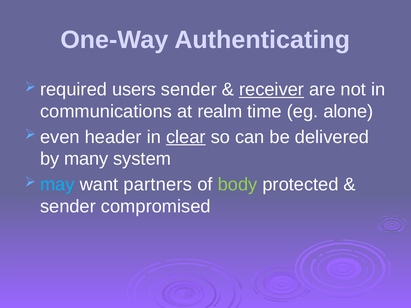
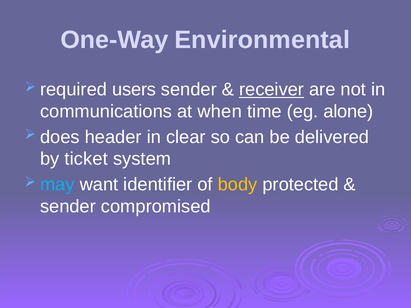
Authenticating: Authenticating -> Environmental (262, 40)
realm: realm -> when (220, 112)
even: even -> does (60, 137)
clear underline: present -> none (186, 137)
many: many -> ticket (86, 159)
partners: partners -> identifier (158, 185)
body colour: light green -> yellow (238, 185)
